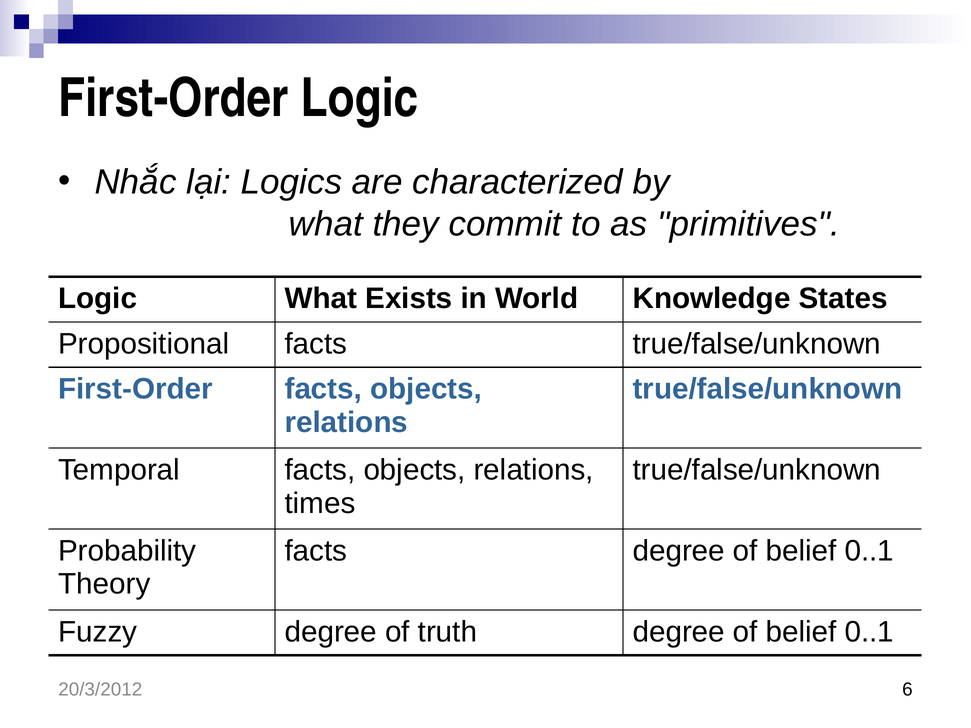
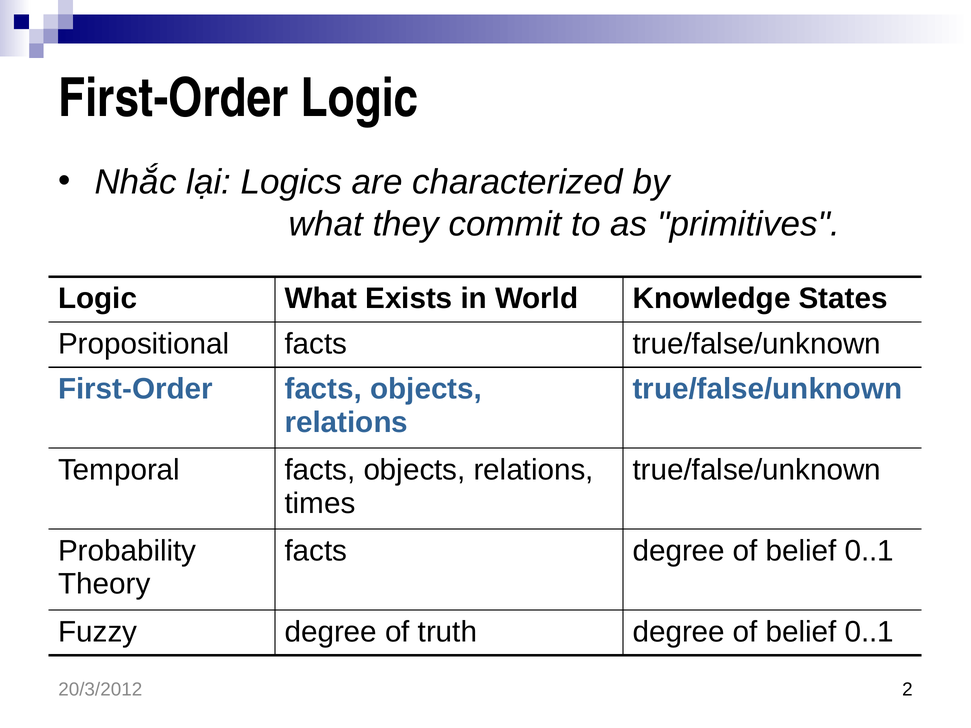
6: 6 -> 2 (907, 690)
